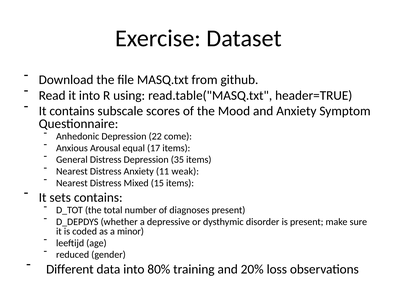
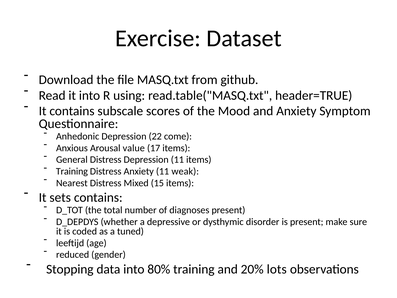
equal: equal -> value (134, 148)
Depression 35: 35 -> 11 (177, 160)
Nearest: Nearest -> Training (72, 171)
minor: minor -> tuned (130, 231)
Different: Different -> Stopping (70, 269)
loss: loss -> lots (277, 269)
